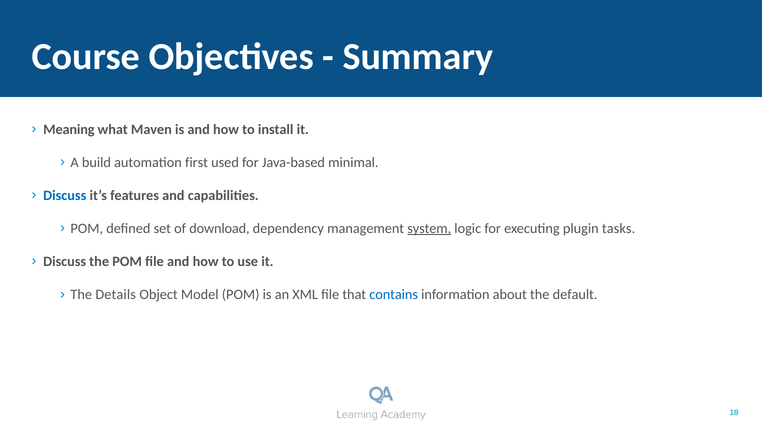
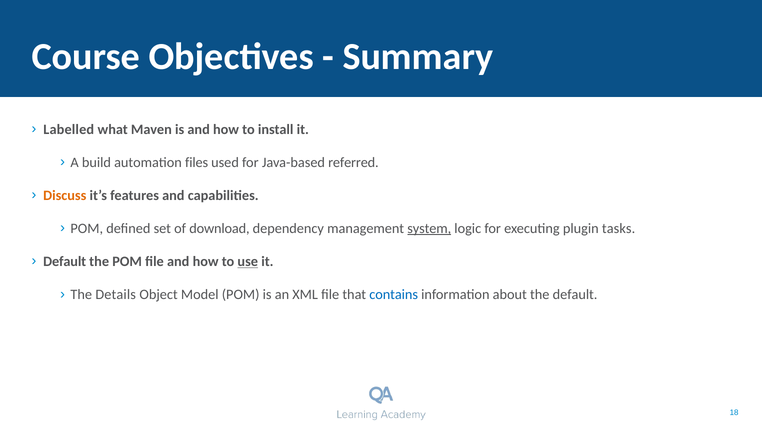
Meaning: Meaning -> Labelled (69, 129)
first: first -> files (197, 162)
minimal: minimal -> referred (353, 162)
Discuss colour: blue -> orange (65, 195)
Discuss: Discuss -> Default (65, 261)
use underline: none -> present (248, 261)
